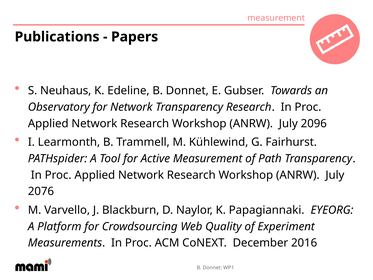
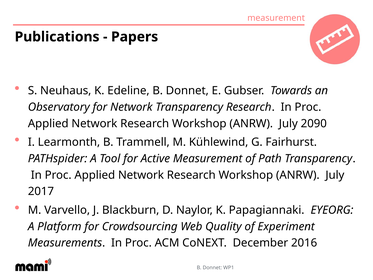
2096: 2096 -> 2090 (314, 123)
2076: 2076 -> 2017 (41, 191)
